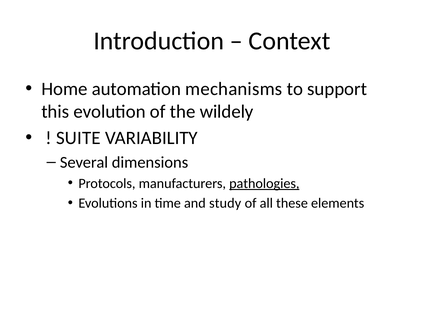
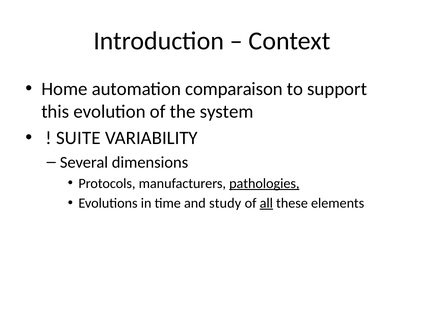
mechanisms: mechanisms -> comparaison (234, 89)
wildely: wildely -> system (227, 112)
all underline: none -> present (266, 203)
